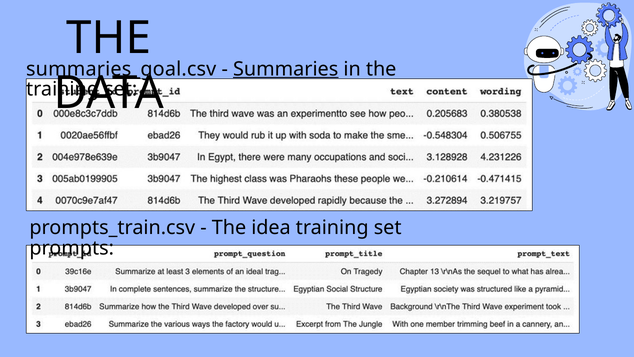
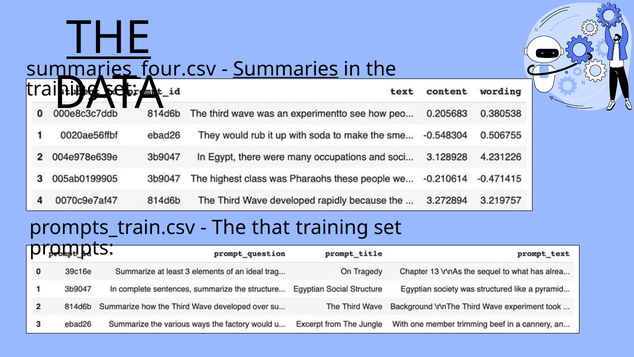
THE underline: none -> present (109, 38)
summaries_goal.csv: summaries_goal.csv -> summaries_four.csv (121, 69)
idea: idea -> that (271, 228)
